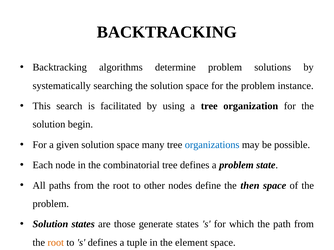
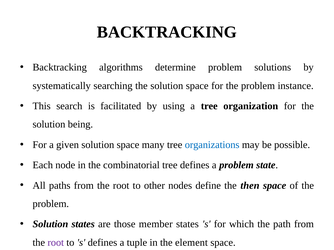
begin: begin -> being (80, 125)
generate: generate -> member (156, 225)
root colour: orange -> purple (56, 243)
